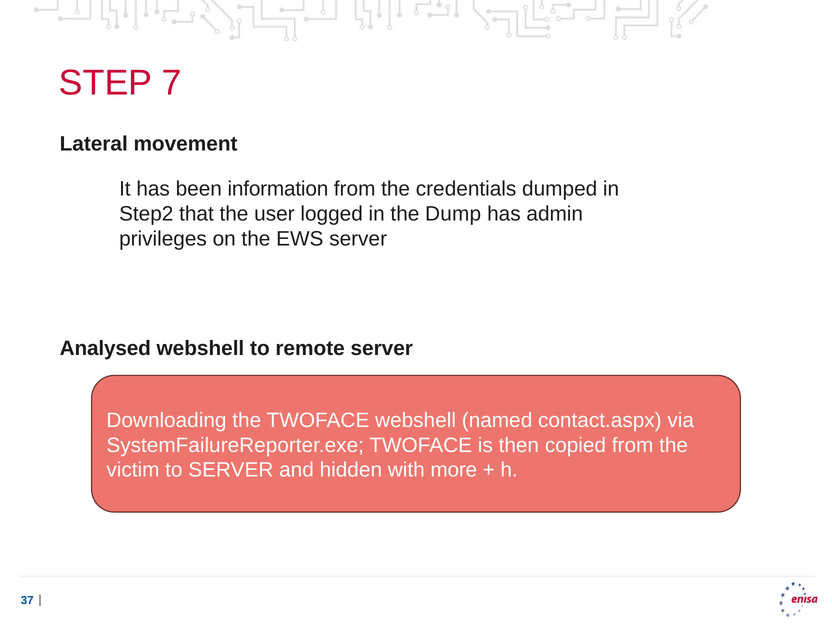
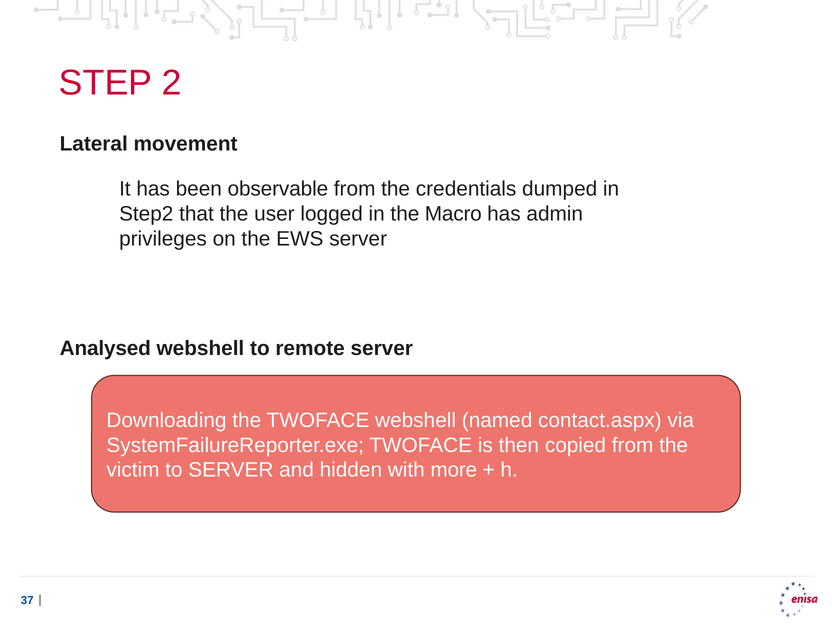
7: 7 -> 2 (172, 83)
information: information -> observable (278, 189)
Dump: Dump -> Macro (453, 214)
